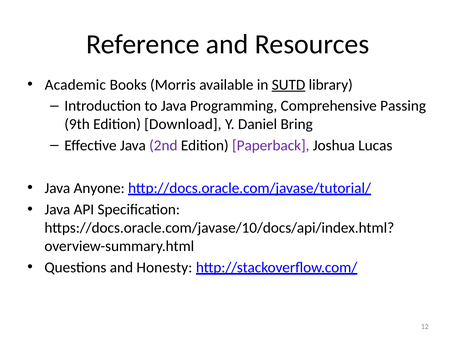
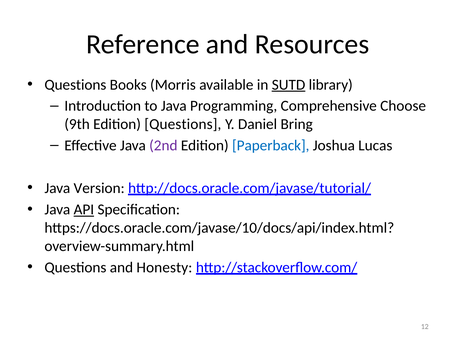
Academic: Academic -> Questions (75, 85)
Passing: Passing -> Choose (403, 106)
Edition Download: Download -> Questions (183, 124)
Paperback colour: purple -> blue (271, 145)
Anyone: Anyone -> Version (99, 188)
API underline: none -> present (84, 210)
